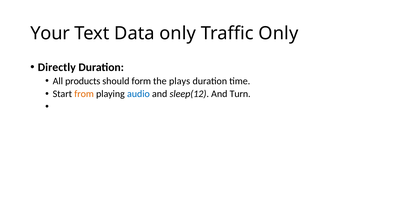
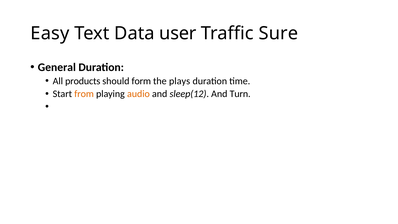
Your: Your -> Easy (50, 33)
Data only: only -> user (178, 33)
Traffic Only: Only -> Sure (278, 33)
Directly: Directly -> General (57, 67)
audio colour: blue -> orange (138, 94)
